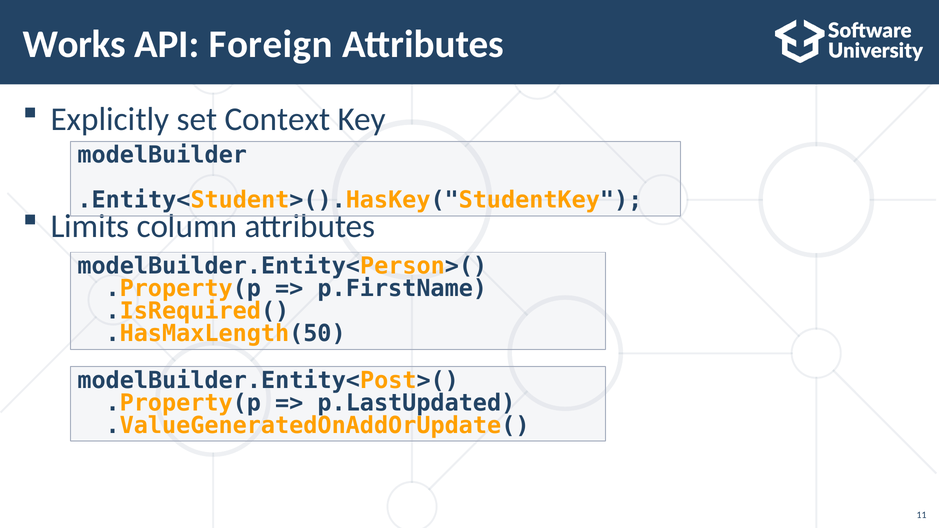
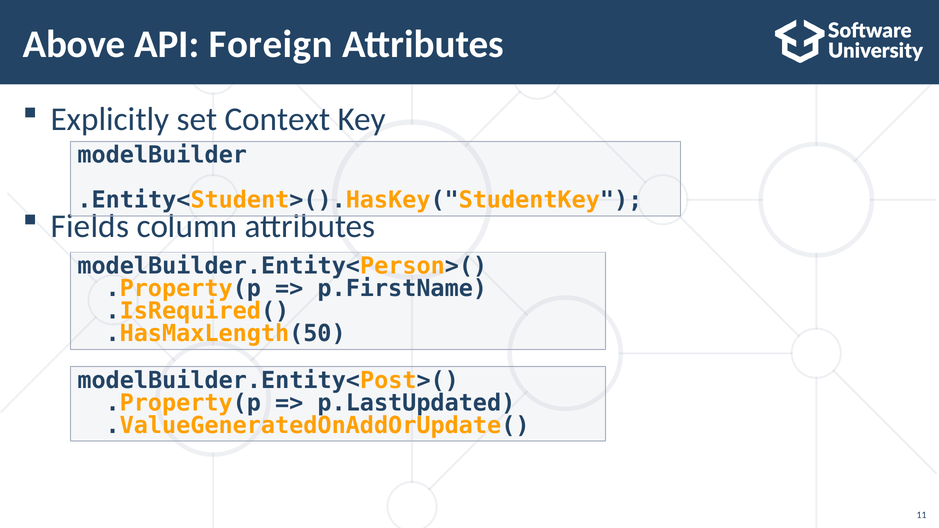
Works: Works -> Above (74, 44)
Limits: Limits -> Fields (90, 226)
